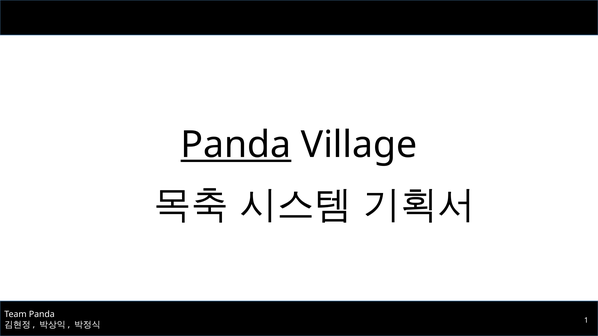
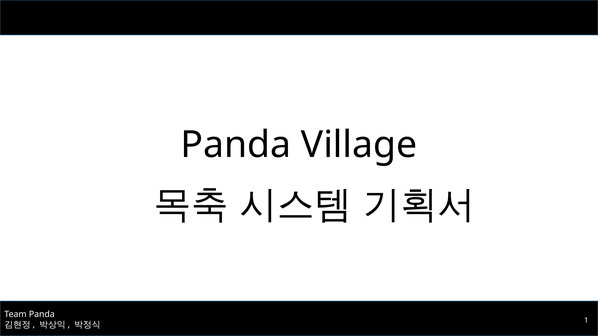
Panda underline: present -> none (236, 145)
